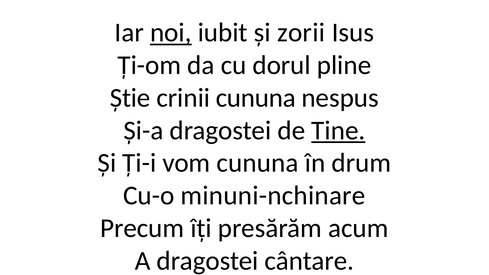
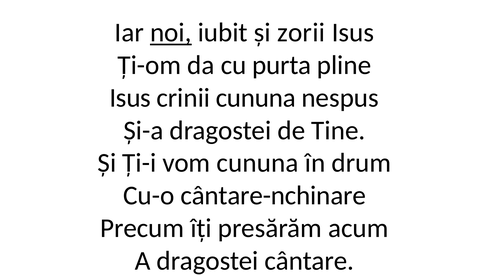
dorul: dorul -> purta (282, 65)
Știe: Știe -> Isus (130, 98)
Tine underline: present -> none (338, 130)
minuni-nchinare: minuni-nchinare -> cântare-nchinare (273, 196)
